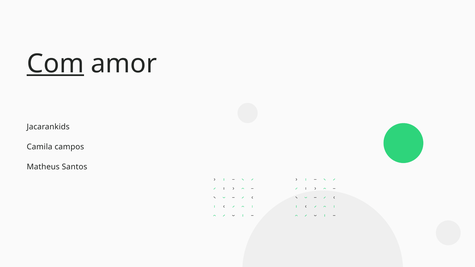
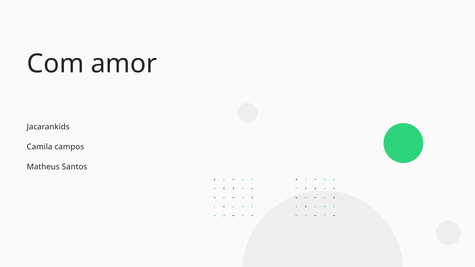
Com underline: present -> none (55, 64)
